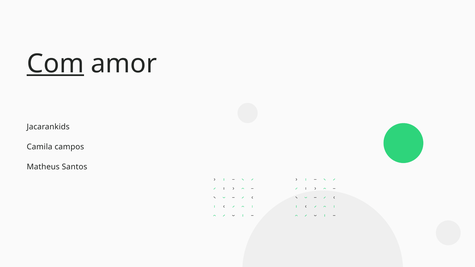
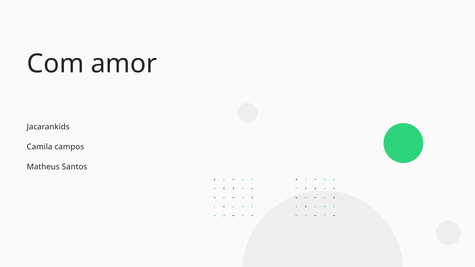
Com underline: present -> none (55, 64)
